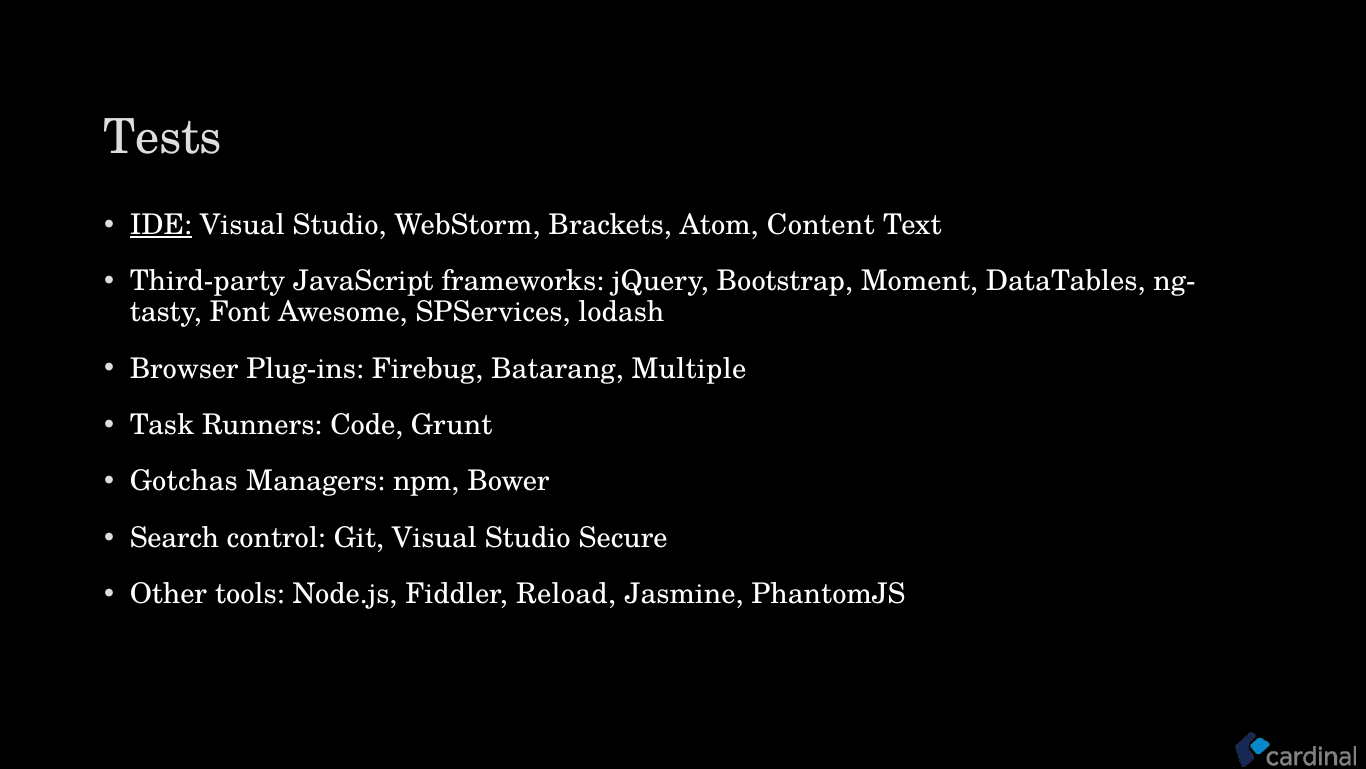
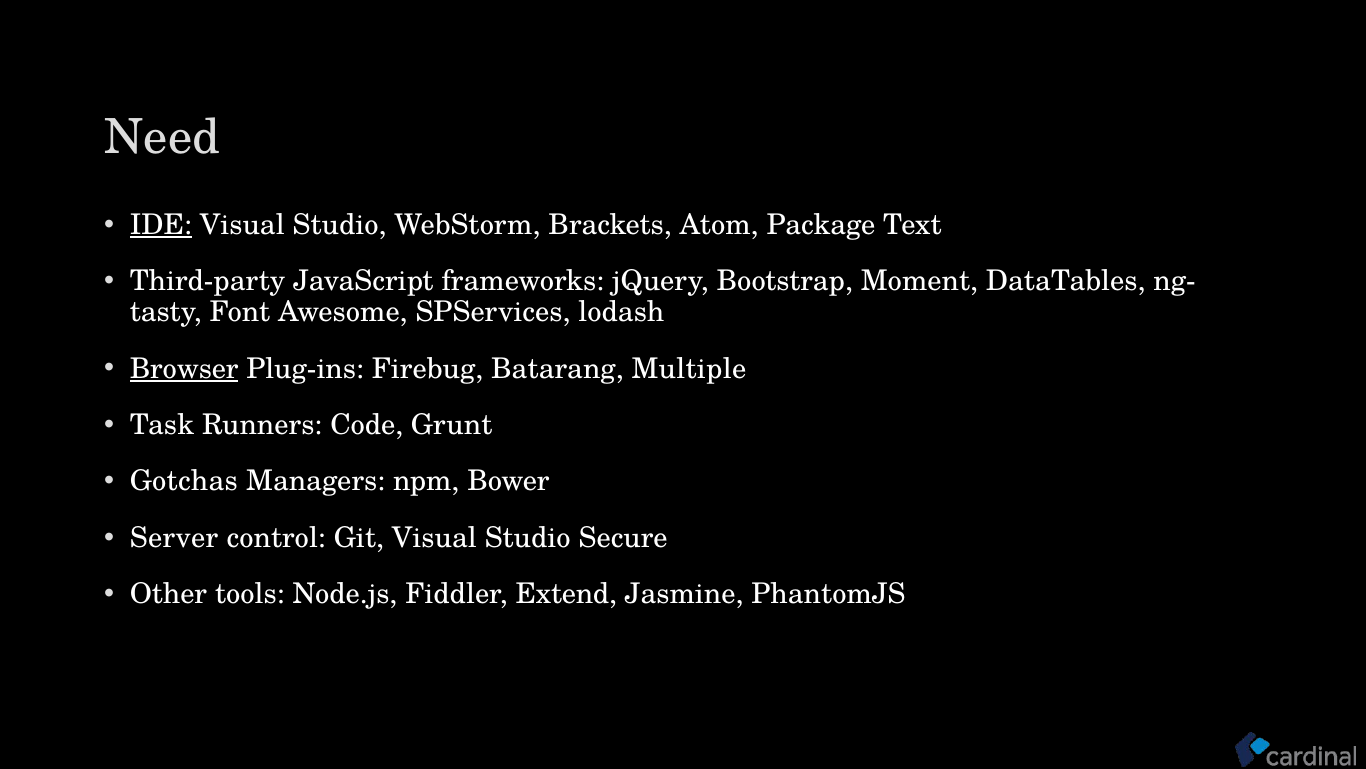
Tests: Tests -> Need (162, 138)
Content: Content -> Package (821, 225)
Browser underline: none -> present (184, 368)
Search: Search -> Server (174, 537)
Reload: Reload -> Extend (566, 594)
